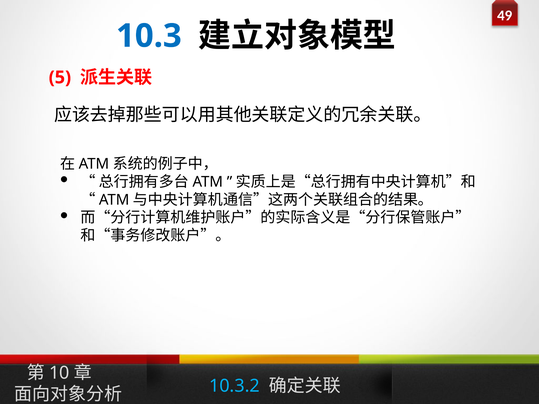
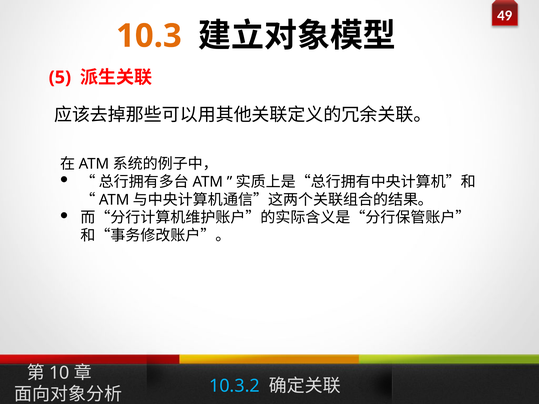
10.3 colour: blue -> orange (149, 36)
